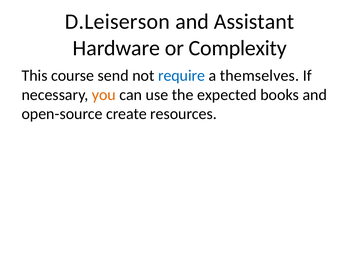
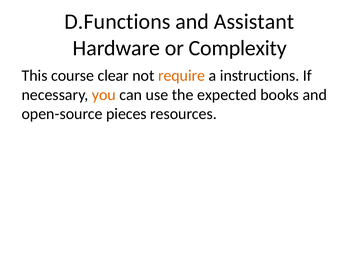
D.Leiserson: D.Leiserson -> D.Functions (117, 22)
send: send -> clear (113, 75)
require colour: blue -> orange (182, 75)
themselves: themselves -> instructions (260, 75)
create: create -> pieces (126, 114)
